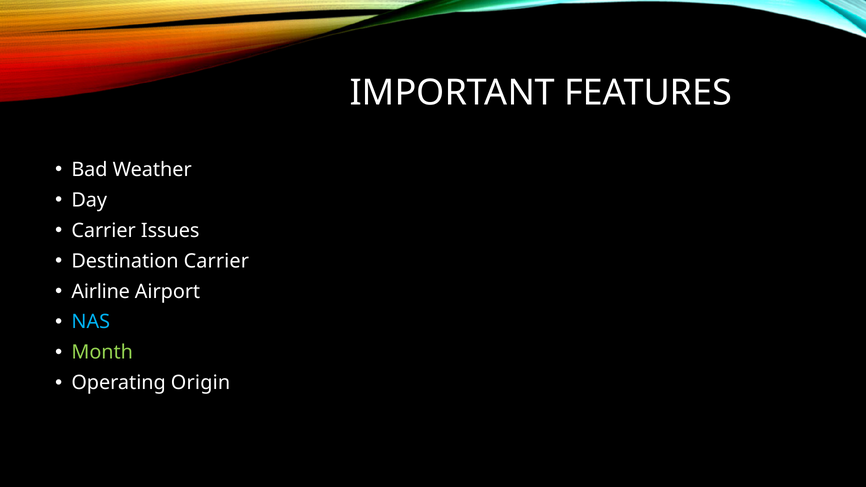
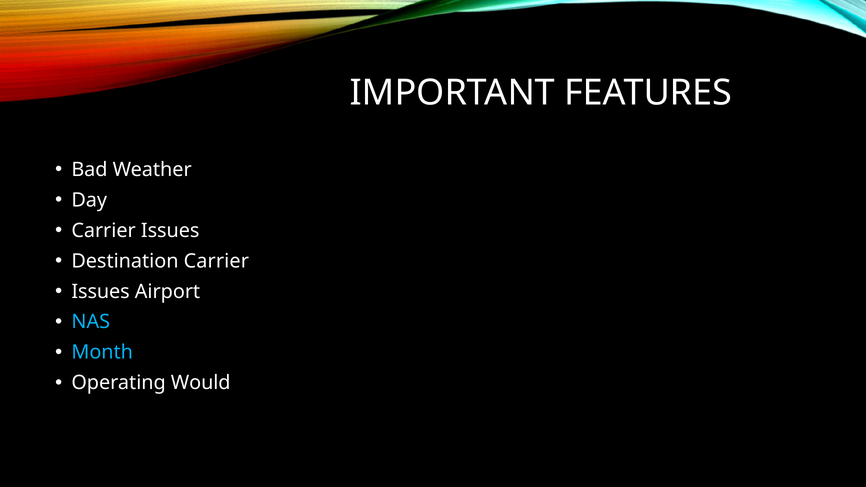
Airline: Airline -> Issues (101, 292)
Month colour: light green -> light blue (102, 352)
Origin: Origin -> Would (201, 383)
